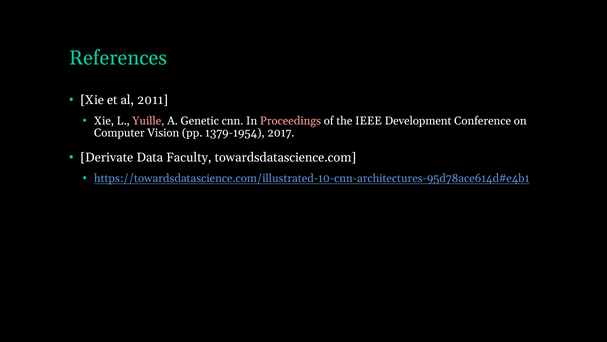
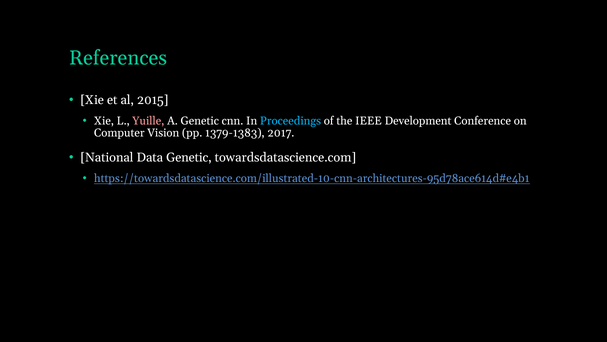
2011: 2011 -> 2015 (153, 100)
Proceedings colour: pink -> light blue (291, 121)
1379-1954: 1379-1954 -> 1379-1383 (235, 133)
Derivate: Derivate -> National (107, 157)
Data Faculty: Faculty -> Genetic (189, 157)
